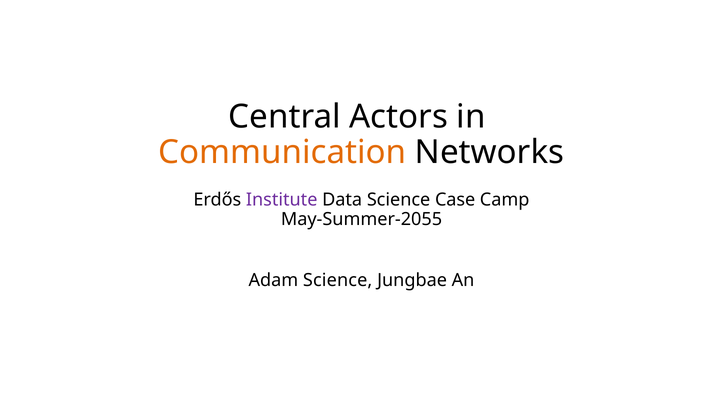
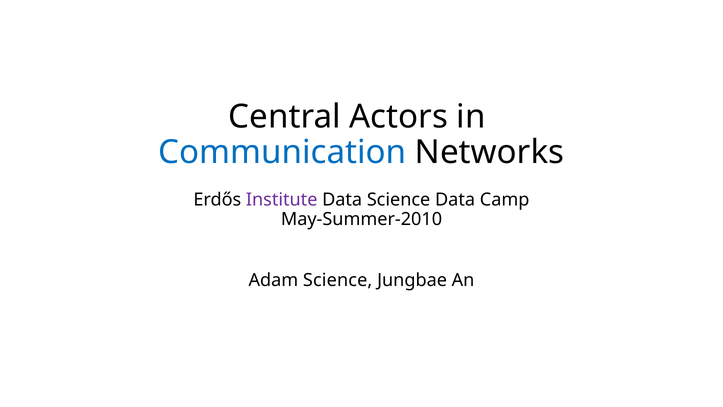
Communication colour: orange -> blue (282, 152)
Science Case: Case -> Data (455, 200)
May-Summer-2055: May-Summer-2055 -> May-Summer-2010 (361, 219)
